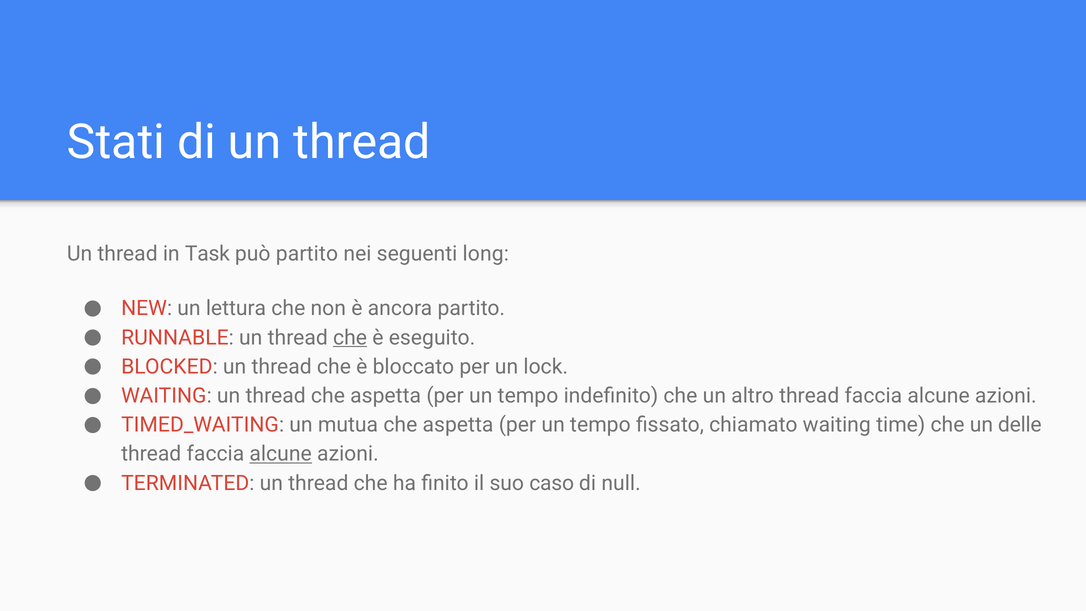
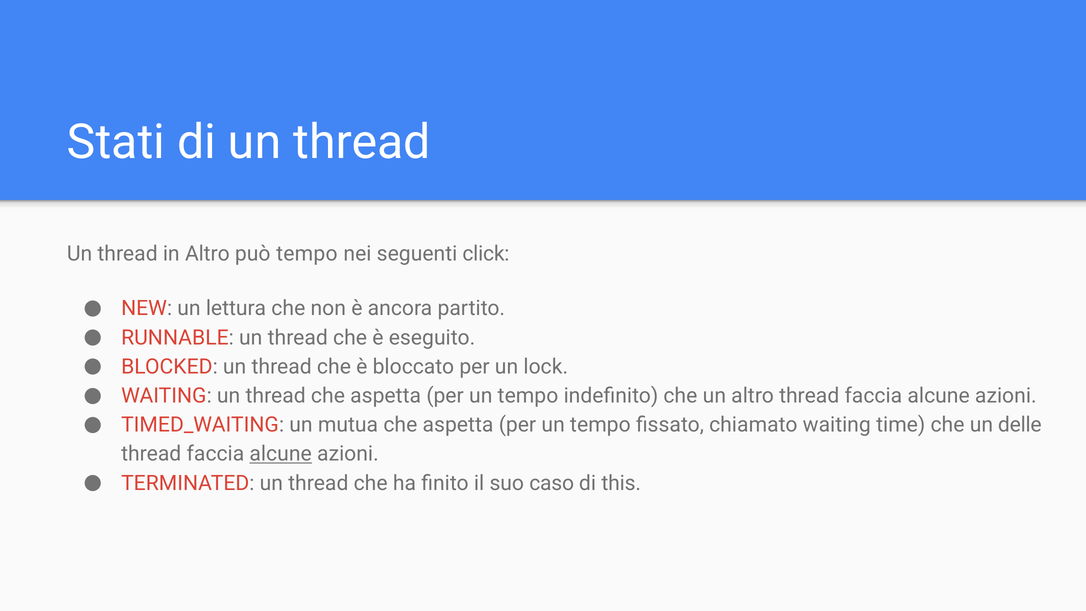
in Task: Task -> Altro (207, 254)
può partito: partito -> tempo (307, 254)
long: long -> click (486, 254)
che underline: present -> none (350, 337)
null: null -> this (621, 483)
